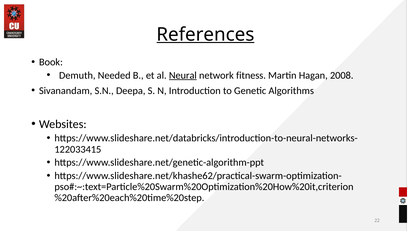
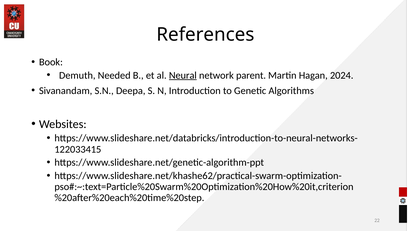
References underline: present -> none (205, 35)
fitness: fitness -> parent (251, 75)
2008: 2008 -> 2024 (342, 75)
